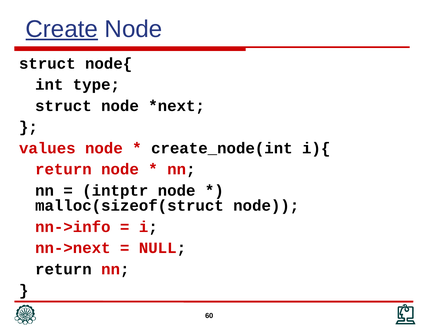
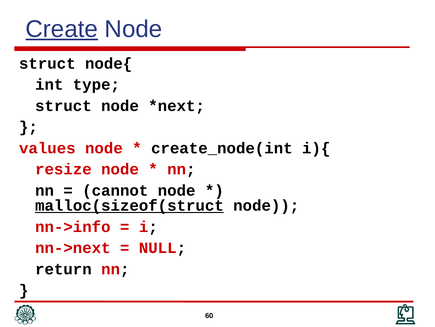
return: return -> resize (63, 169)
intptr: intptr -> cannot (115, 190)
malloc(sizeof(struct underline: none -> present (129, 205)
